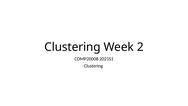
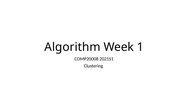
Clustering: Clustering -> Algorithm (72, 47)
2: 2 -> 1 (140, 47)
